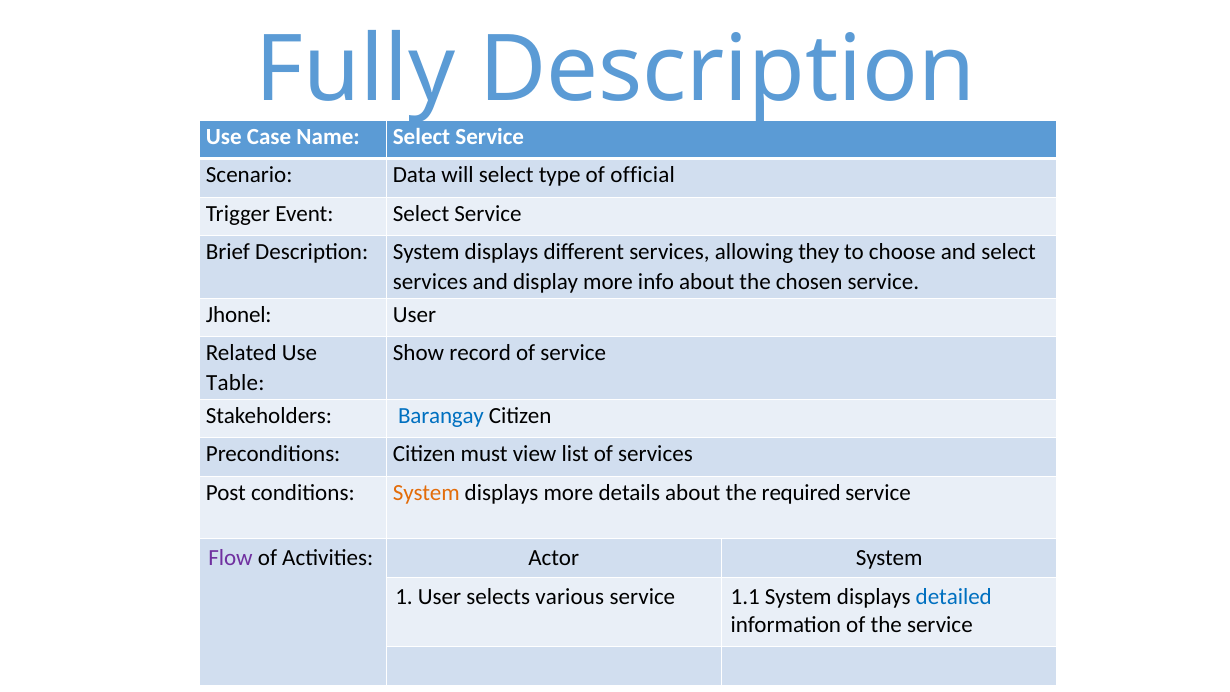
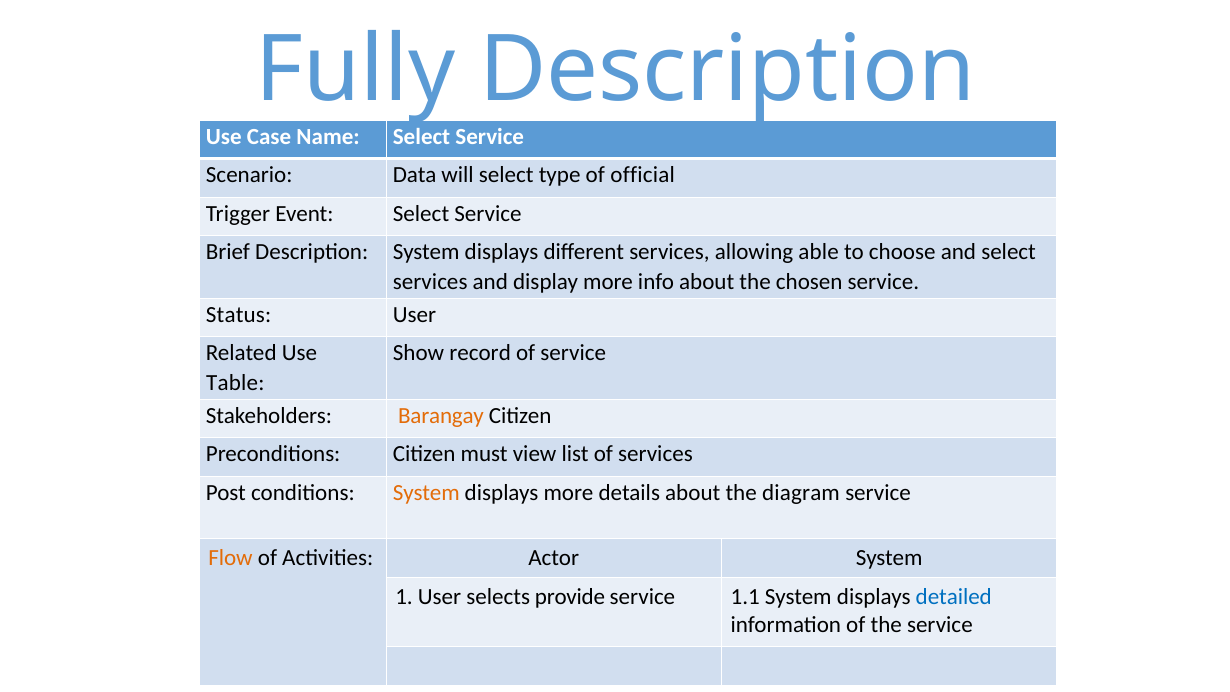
they: they -> able (819, 252)
Jhonel: Jhonel -> Status (239, 314)
Barangay colour: blue -> orange (441, 416)
required: required -> diagram (801, 492)
Flow colour: purple -> orange (230, 558)
various: various -> provide (570, 597)
